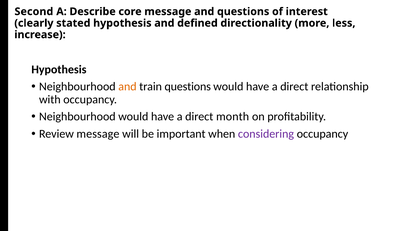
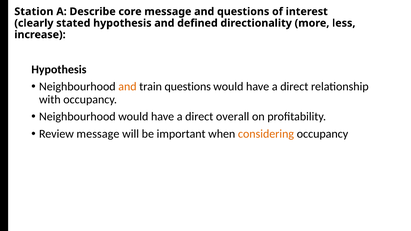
Second: Second -> Station (34, 12)
month: month -> overall (233, 117)
considering colour: purple -> orange (266, 134)
